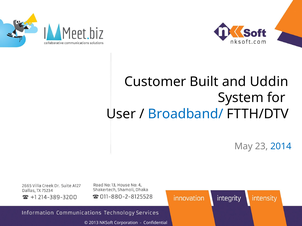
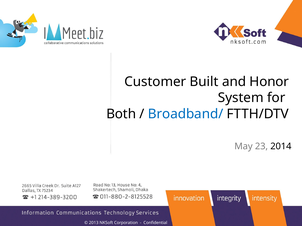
Uddin: Uddin -> Honor (269, 82)
User: User -> Both (121, 114)
2014 colour: blue -> black (281, 147)
